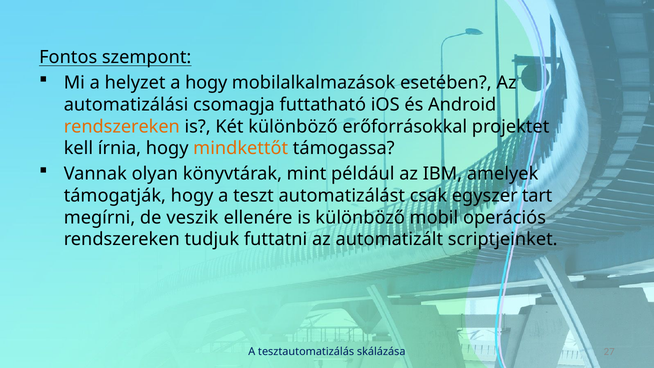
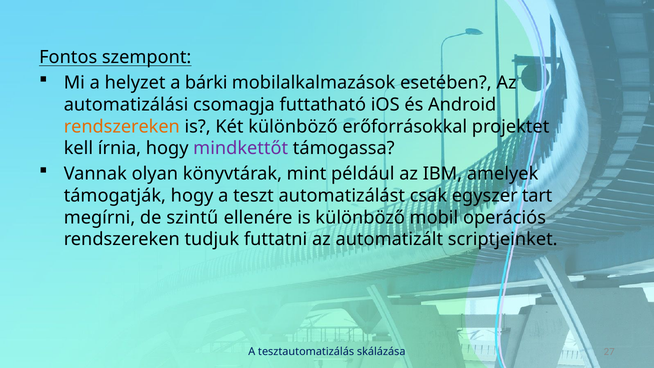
a hogy: hogy -> bárki (206, 83)
mindkettőt colour: orange -> purple (241, 148)
veszik: veszik -> szintű (192, 218)
